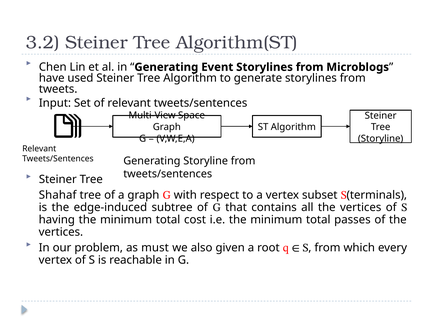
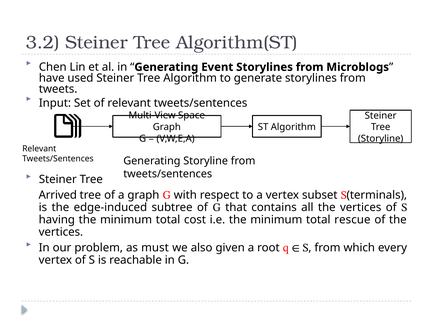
Shahaf: Shahaf -> Arrived (58, 195)
passes: passes -> rescue (352, 220)
